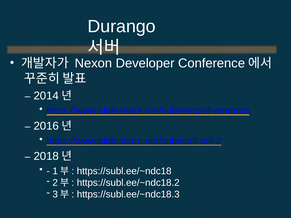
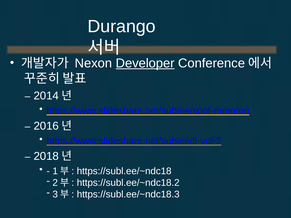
Developer underline: none -> present (145, 63)
